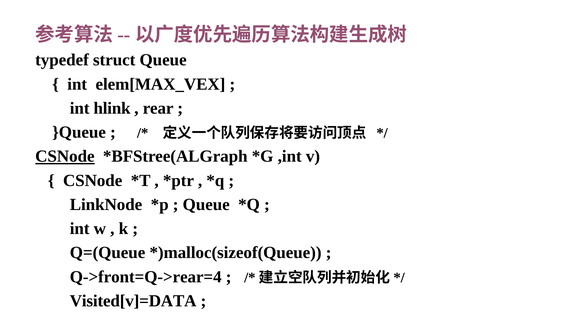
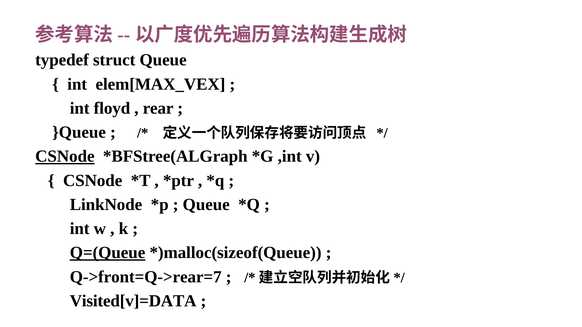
hlink: hlink -> floyd (112, 108)
Q=(Queue underline: none -> present (108, 253)
Q->front=Q->rear=4: Q->front=Q->rear=4 -> Q->front=Q->rear=7 (146, 277)
